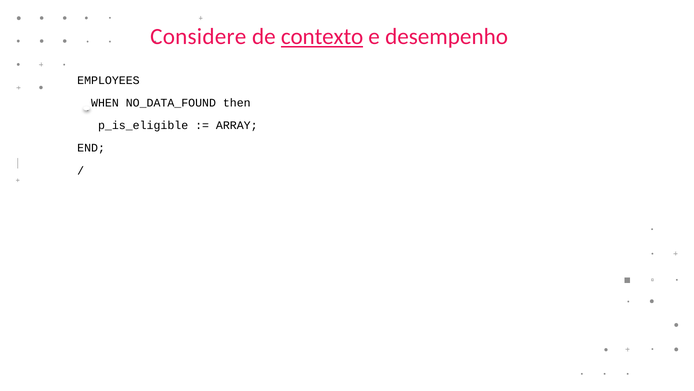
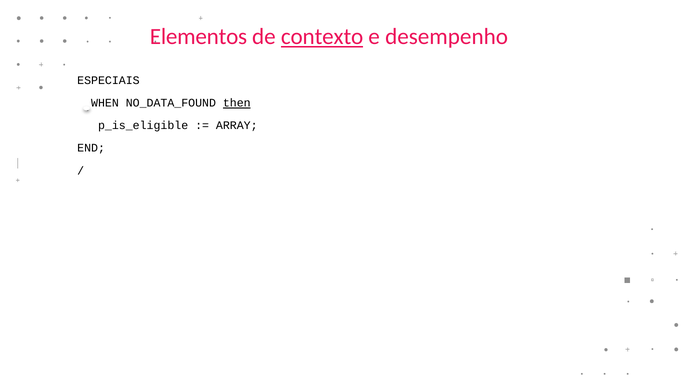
Considere: Considere -> Elementos (198, 37)
EMPLOYEES: EMPLOYEES -> ESPECIAIS (108, 80)
then underline: none -> present (237, 103)
